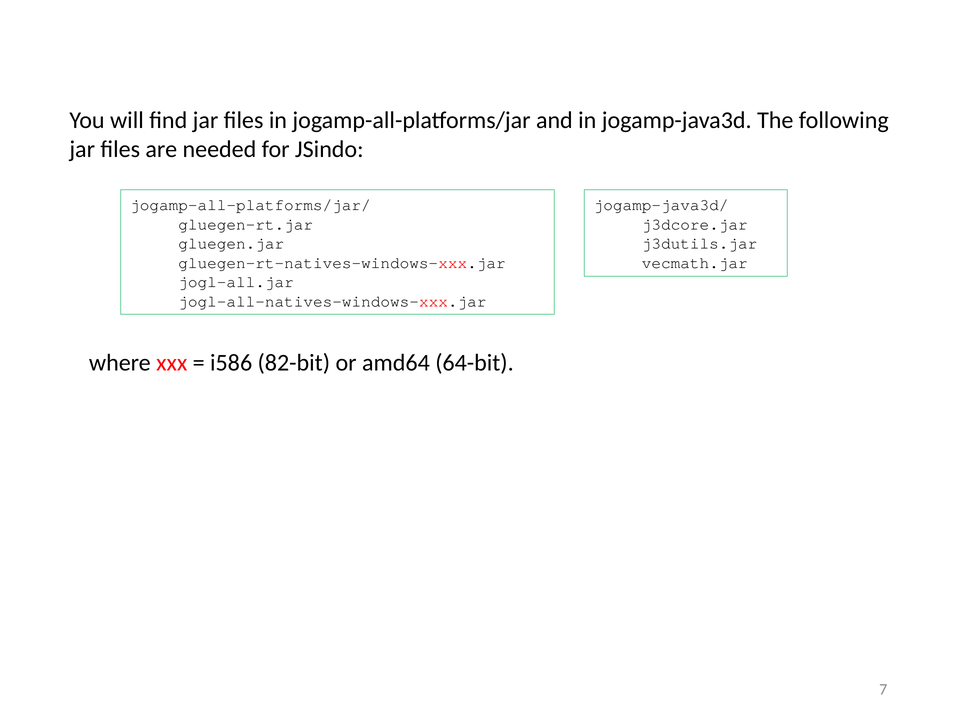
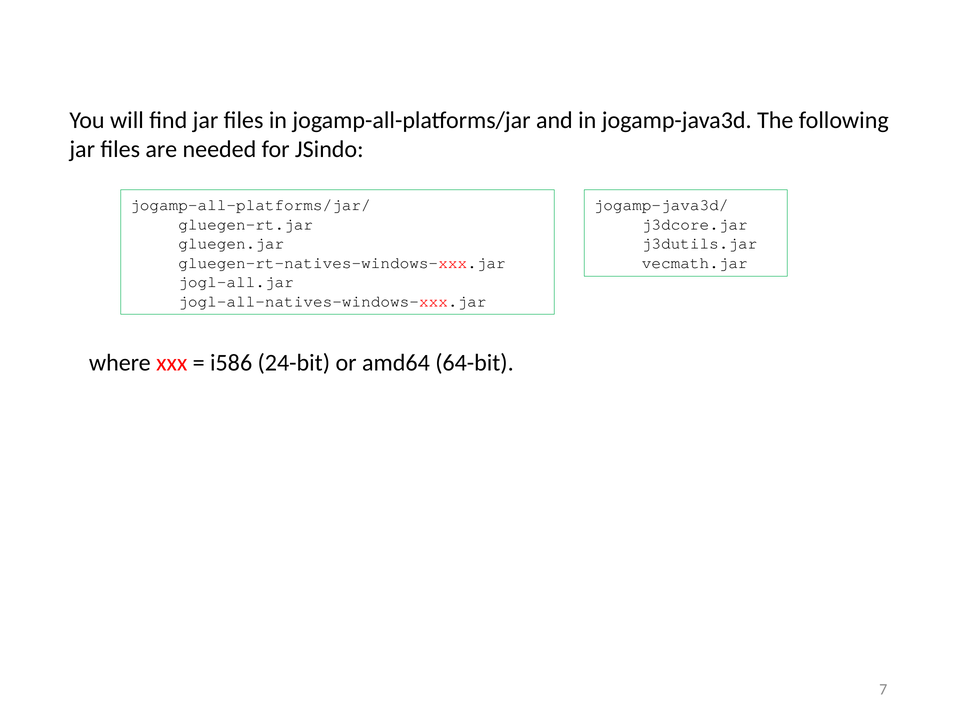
82-bit: 82-bit -> 24-bit (294, 363)
